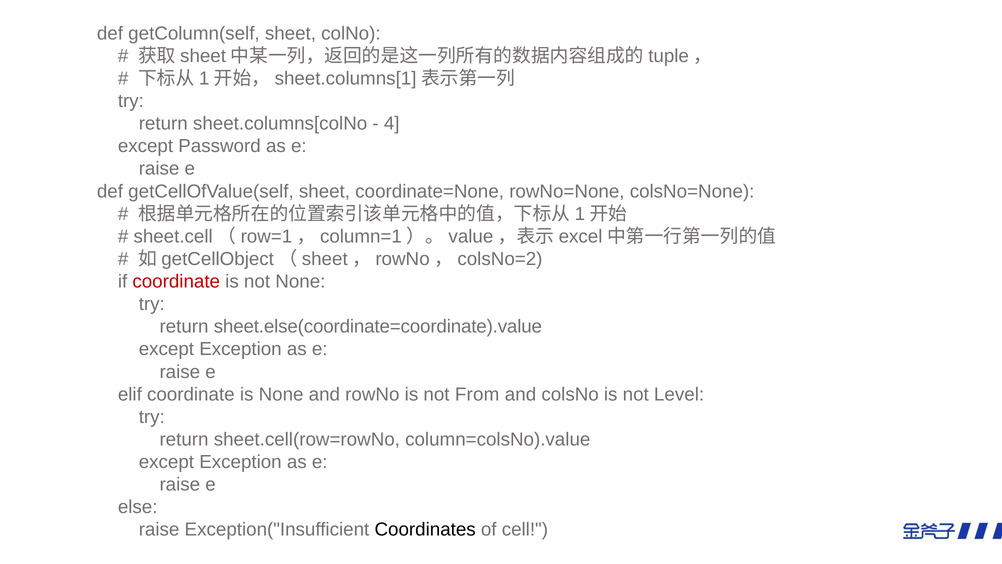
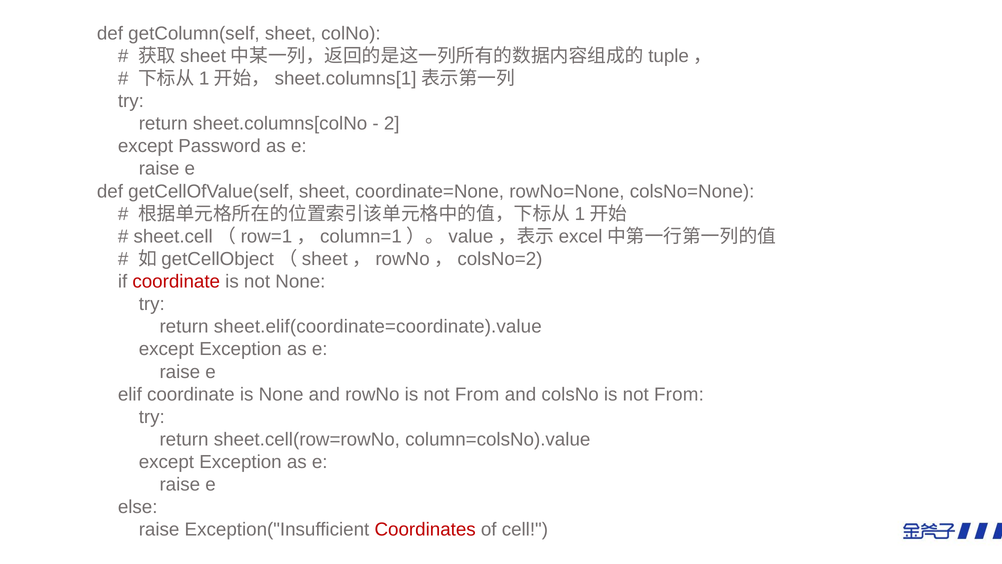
4: 4 -> 2 (392, 124)
sheet.else(coordinate=coordinate).value: sheet.else(coordinate=coordinate).value -> sheet.elif(coordinate=coordinate).value (378, 326)
colsNo is not Level: Level -> From (679, 394)
Coordinates colour: black -> red (425, 529)
